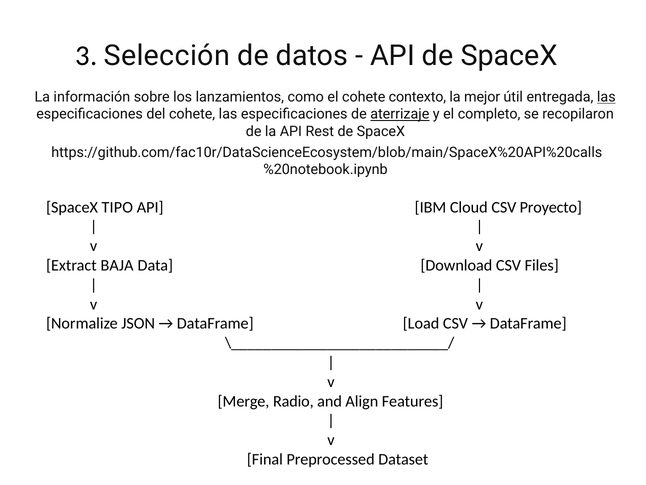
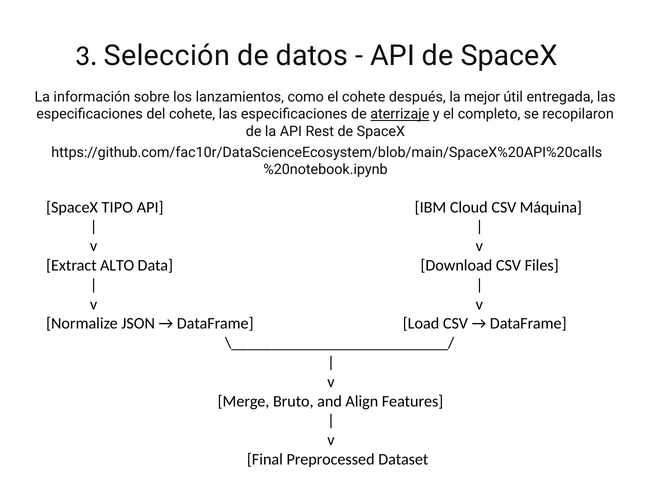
contexto: contexto -> después (417, 97)
las underline: present -> none (606, 97)
Proyecto: Proyecto -> Máquina (551, 207)
BAJA: BAJA -> ALTO (117, 265)
Radio: Radio -> Bruto (293, 401)
